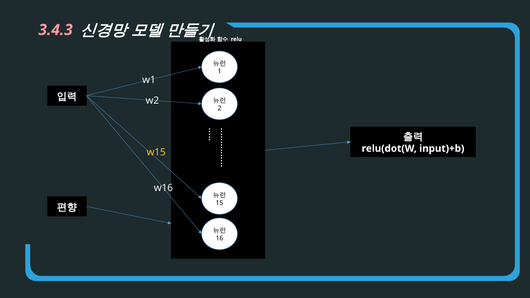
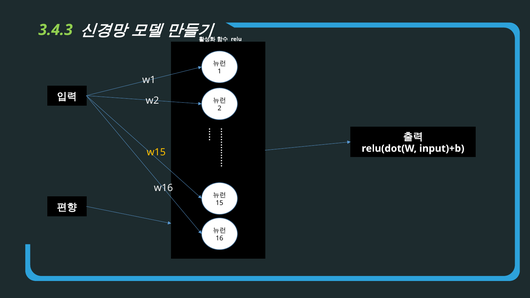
3.4.3 colour: pink -> light green (56, 30)
